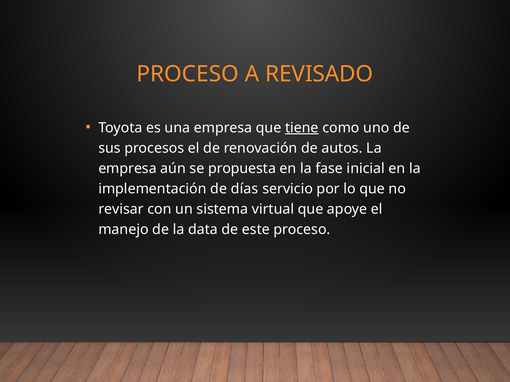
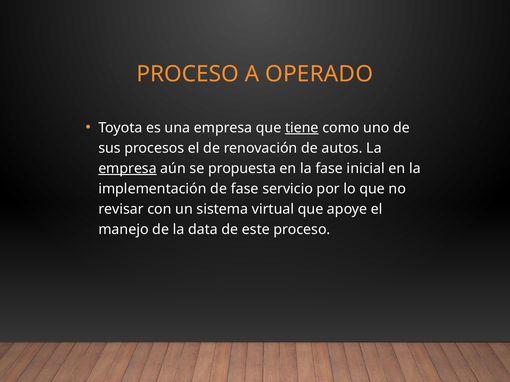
REVISADO: REVISADO -> OPERADO (319, 74)
empresa underline: none -> present (128, 169)
de días: días -> fase (245, 189)
